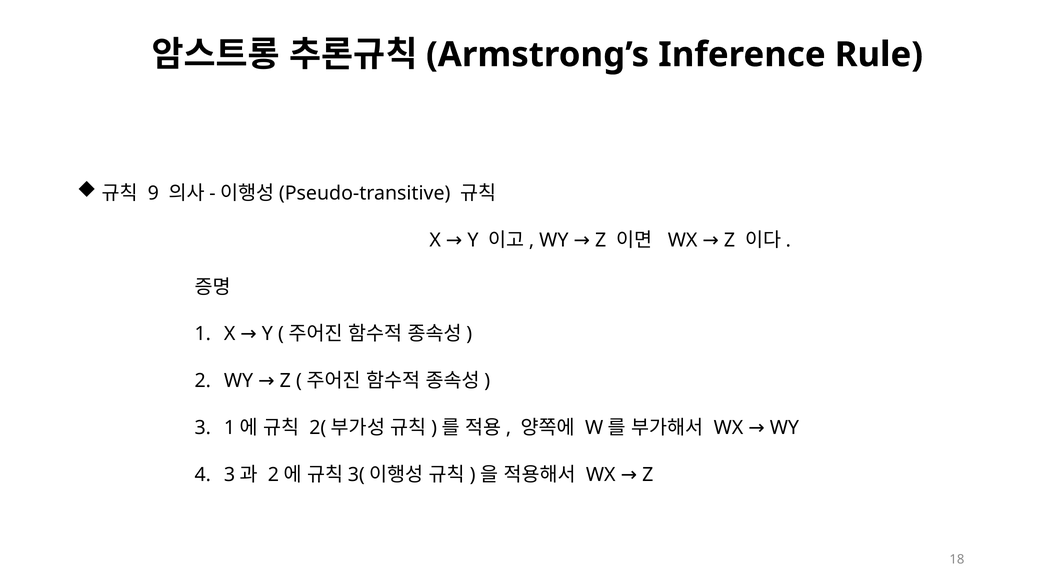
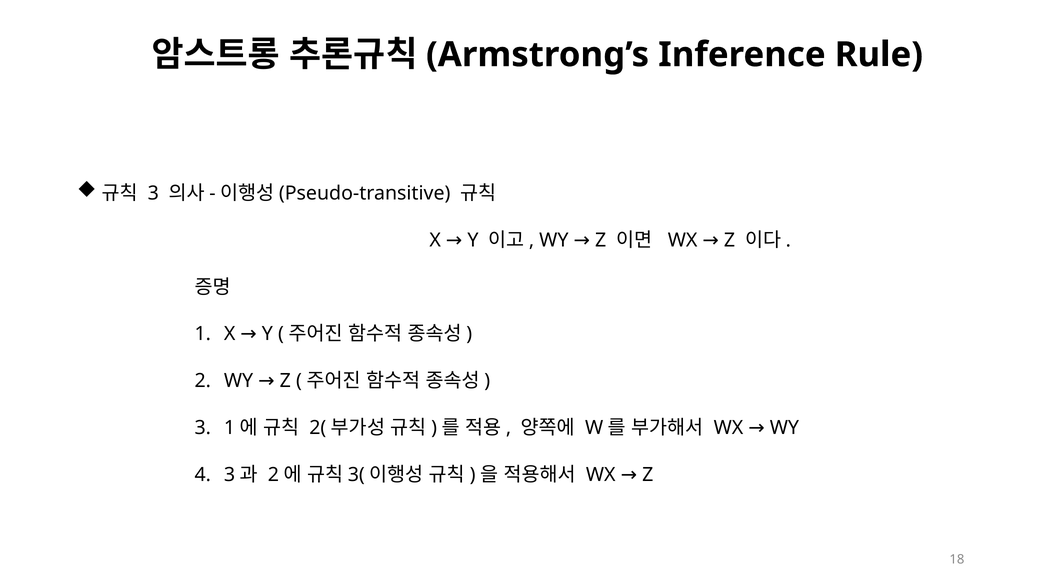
9: 9 -> 3 (153, 193)
